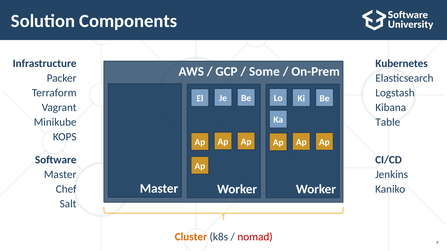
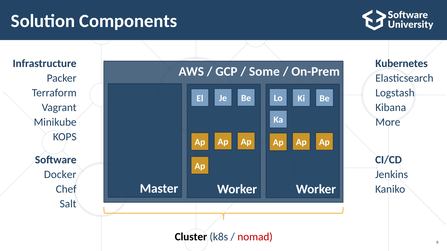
Table: Table -> More (388, 122)
Master: Master -> Docker (60, 175)
Cluster colour: orange -> black (191, 237)
